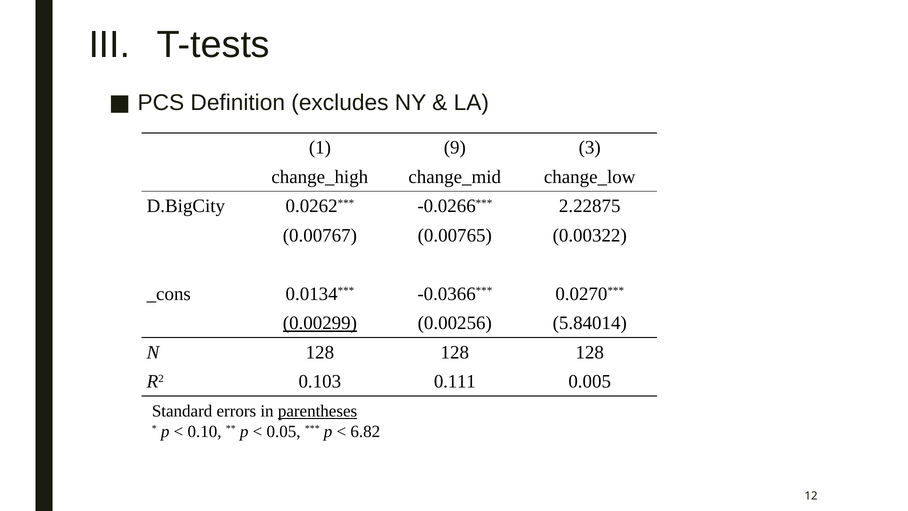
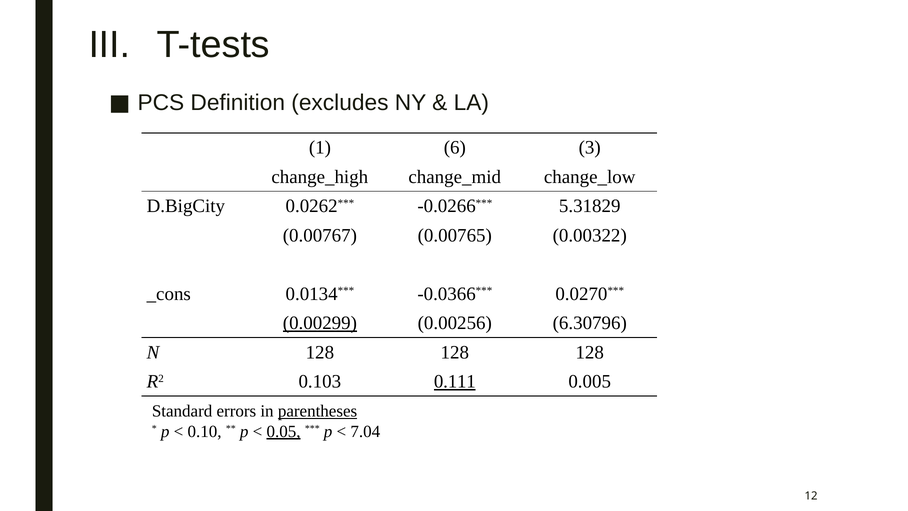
9: 9 -> 6 (455, 148)
2.22875: 2.22875 -> 5.31829 (590, 206)
5.84014: 5.84014 -> 6.30796 (590, 323)
0.111 underline: none -> present (455, 381)
0.05 underline: none -> present (284, 431)
6.82: 6.82 -> 7.04 (365, 431)
